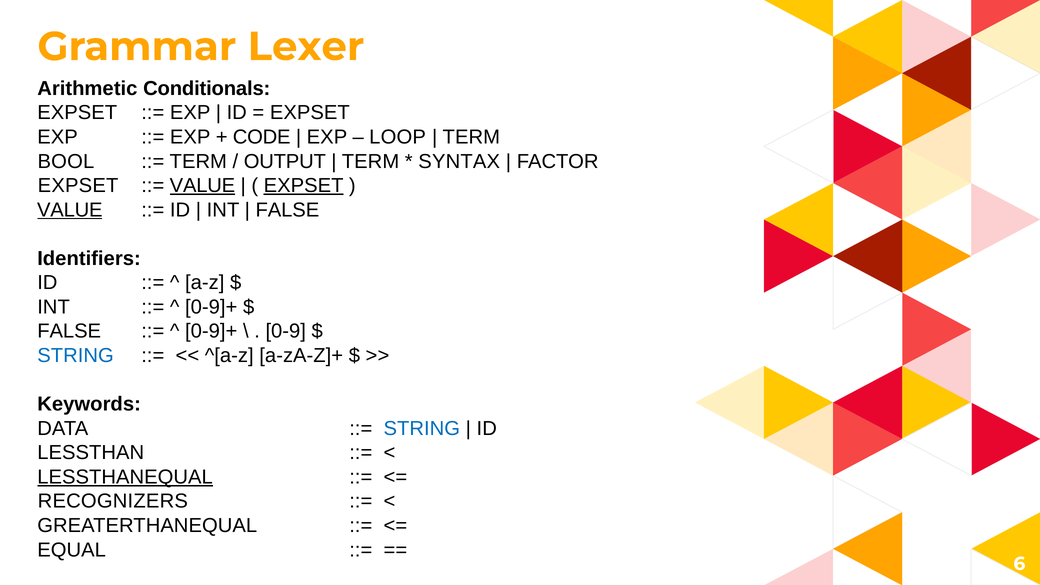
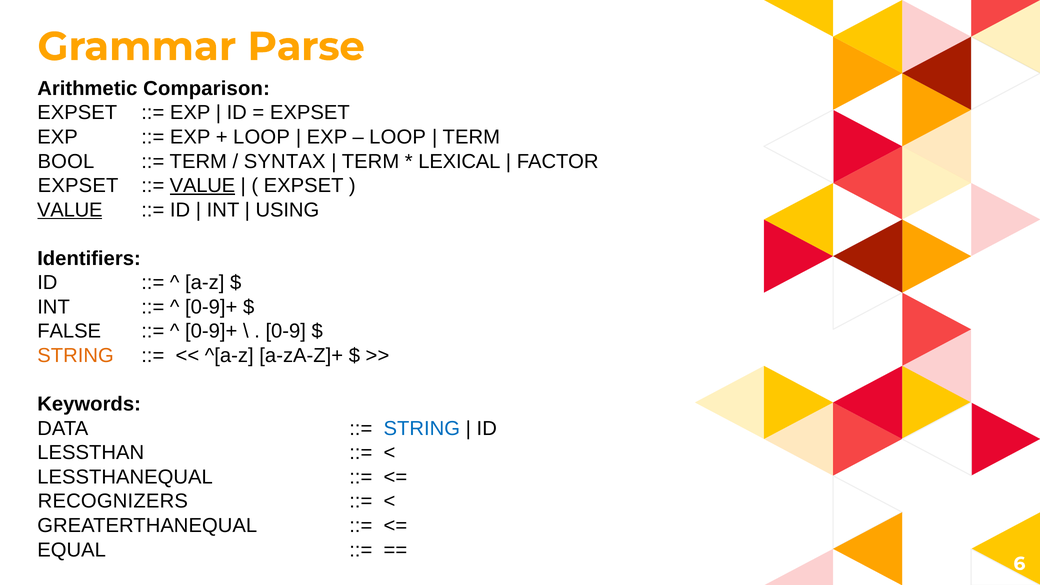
Lexer: Lexer -> Parse (306, 47)
Conditionals: Conditionals -> Comparison (207, 89)
CODE: CODE -> LOOP (261, 137)
OUTPUT: OUTPUT -> SYNTAX (285, 161)
SYNTAX: SYNTAX -> LEXICAL (459, 161)
EXPSET underline: present -> none (304, 186)
FALSE: FALSE -> USING (287, 210)
STRING colour: blue -> orange (76, 356)
LESSTHANEQUAL underline: present -> none (125, 477)
